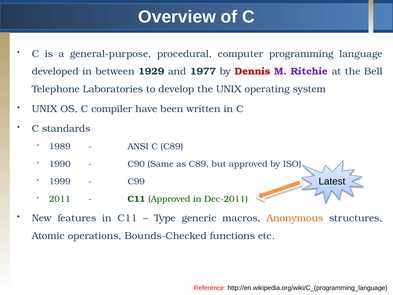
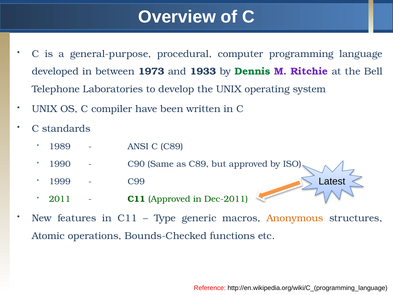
1929: 1929 -> 1973 (151, 71)
1977: 1977 -> 1933 (203, 71)
Dennis colour: red -> green (252, 71)
